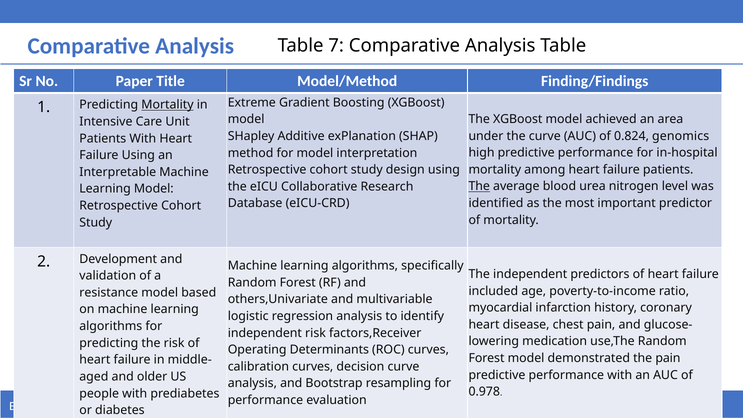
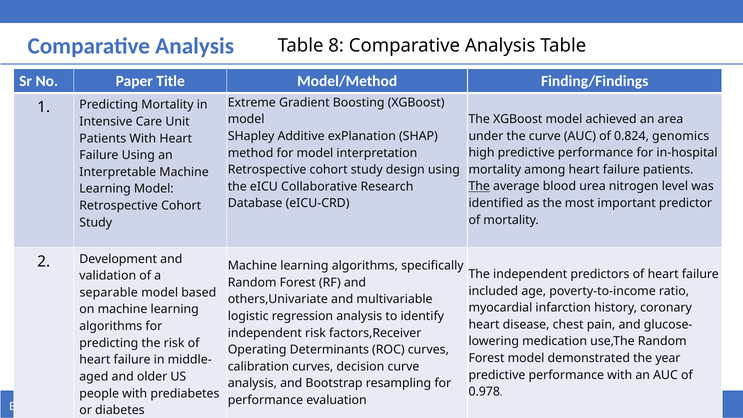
7: 7 -> 8 (336, 46)
Mortality underline: present -> none (167, 105)
resistance: resistance -> separable (109, 293)
the pain: pain -> year (668, 358)
